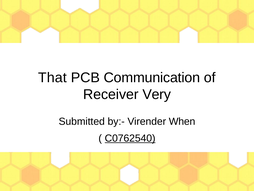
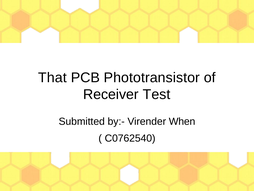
Communication: Communication -> Phototransistor (152, 77)
Very: Very -> Test (157, 94)
C0762540 underline: present -> none (130, 138)
